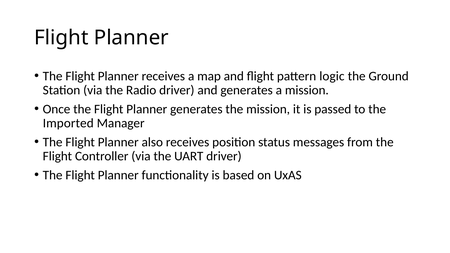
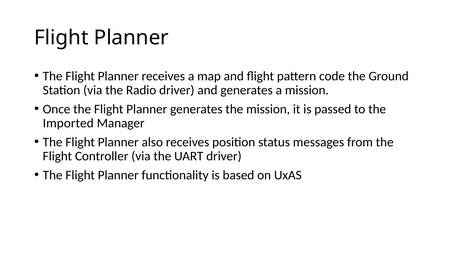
logic: logic -> code (332, 76)
